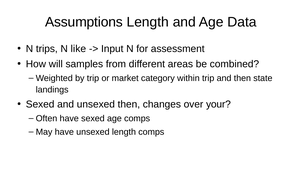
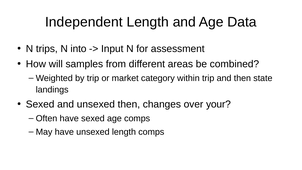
Assumptions: Assumptions -> Independent (84, 22)
like: like -> into (78, 49)
